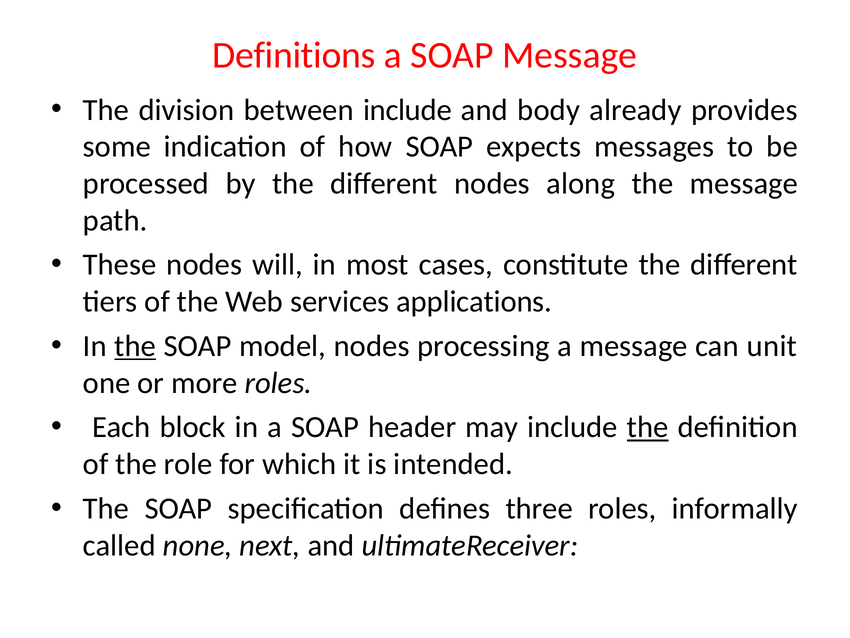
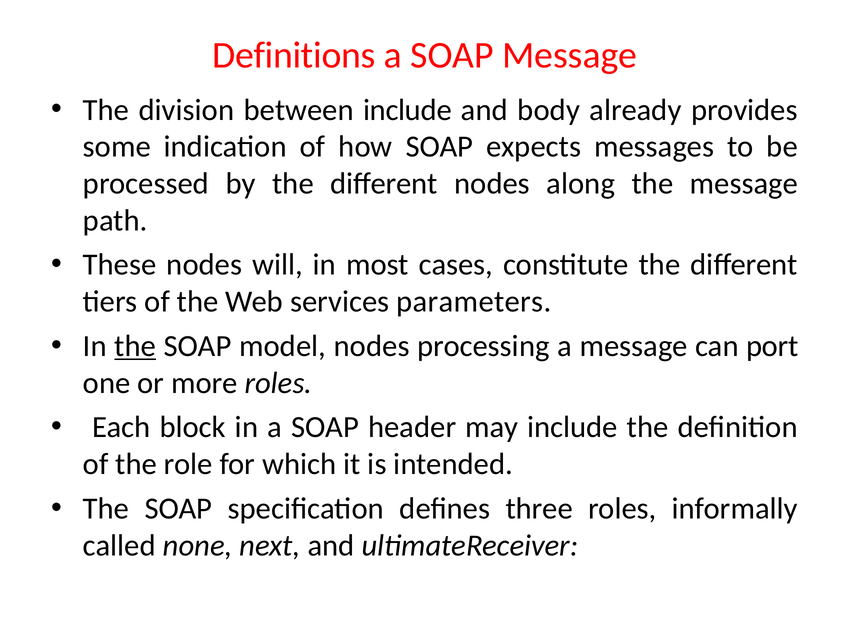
applications: applications -> parameters (474, 301)
unit: unit -> port (772, 346)
the underline: present -> none (648, 427)
